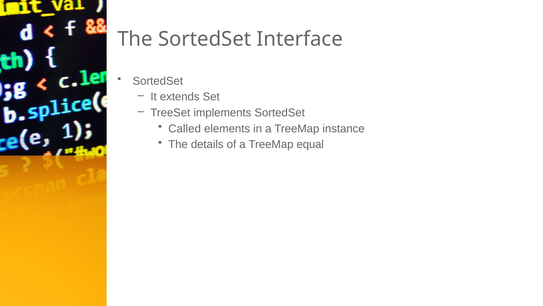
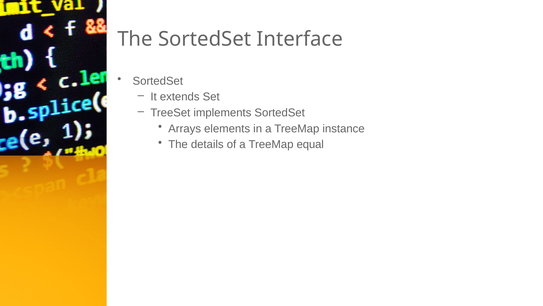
Called: Called -> Arrays (185, 128)
